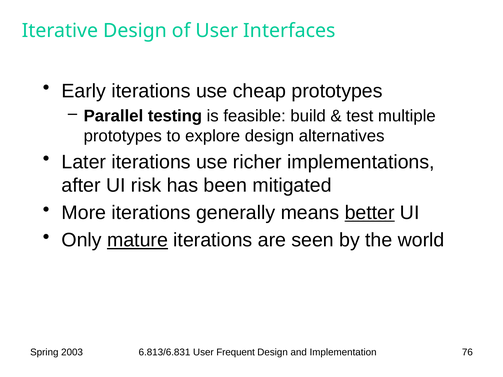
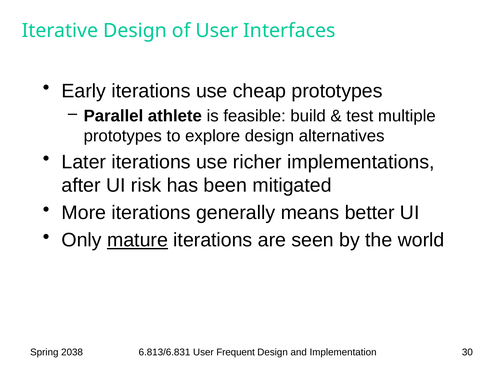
testing: testing -> athlete (175, 116)
better underline: present -> none (370, 213)
2003: 2003 -> 2038 (72, 353)
76: 76 -> 30 (467, 353)
